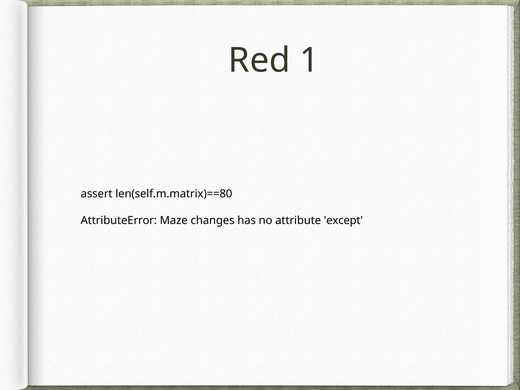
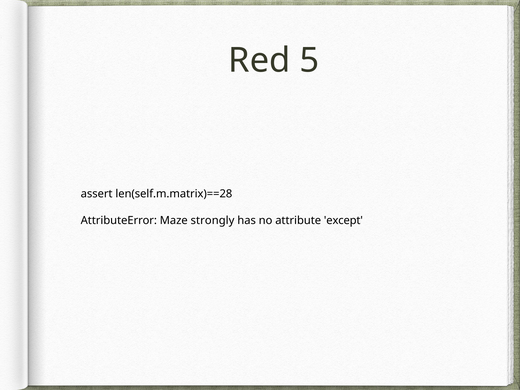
1: 1 -> 5 (309, 60)
len(self.m.matrix)==80: len(self.m.matrix)==80 -> len(self.m.matrix)==28 (174, 194)
changes: changes -> strongly (213, 221)
